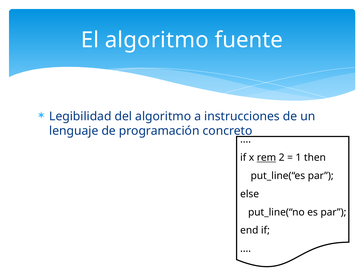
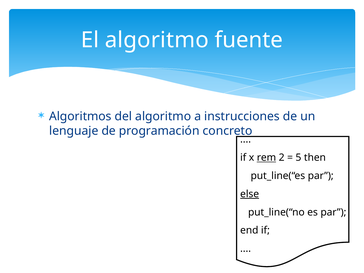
Legibilidad: Legibilidad -> Algoritmos (80, 116)
1: 1 -> 5 (298, 158)
else underline: none -> present (250, 194)
